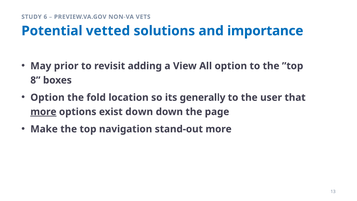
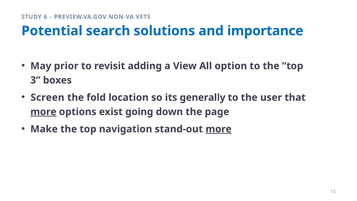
vetted: vetted -> search (108, 31)
8: 8 -> 3 (35, 80)
Option: Option -> Screen (47, 97)
exist down: down -> going (139, 112)
more underline: none -> present (219, 129)
